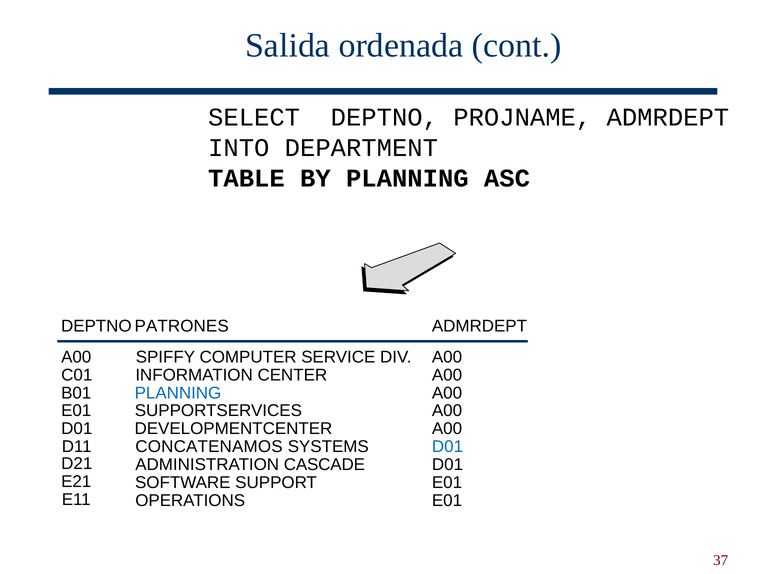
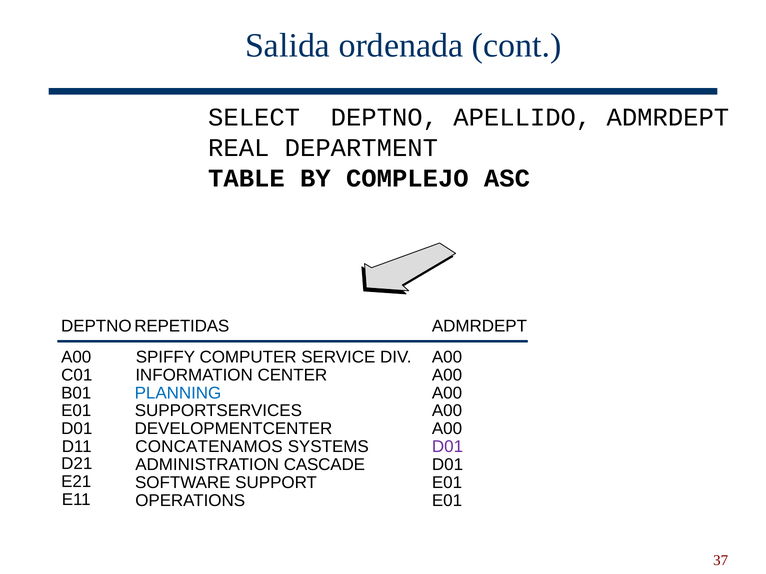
PROJNAME: PROJNAME -> APELLIDO (522, 117)
INTO: INTO -> REAL (239, 148)
BY PLANNING: PLANNING -> COMPLEJO (407, 179)
PATRONES: PATRONES -> REPETIDAS (182, 326)
D01 colour: blue -> purple (448, 447)
